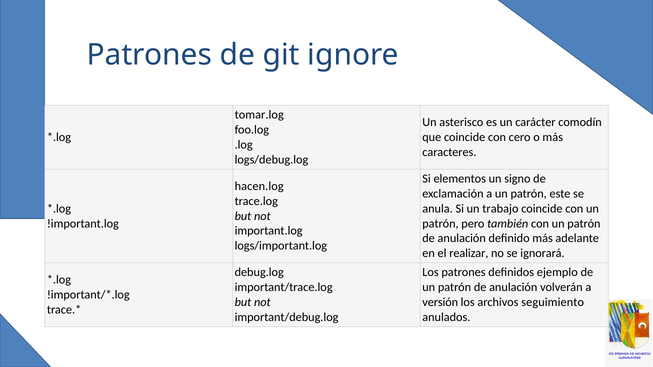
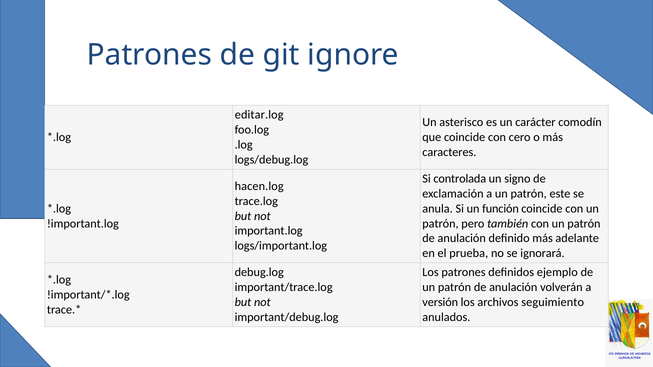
tomar.log: tomar.log -> editar.log (259, 115)
elementos: elementos -> controlada (460, 179)
trabajo: trabajo -> función (501, 209)
realizar: realizar -> prueba (469, 254)
